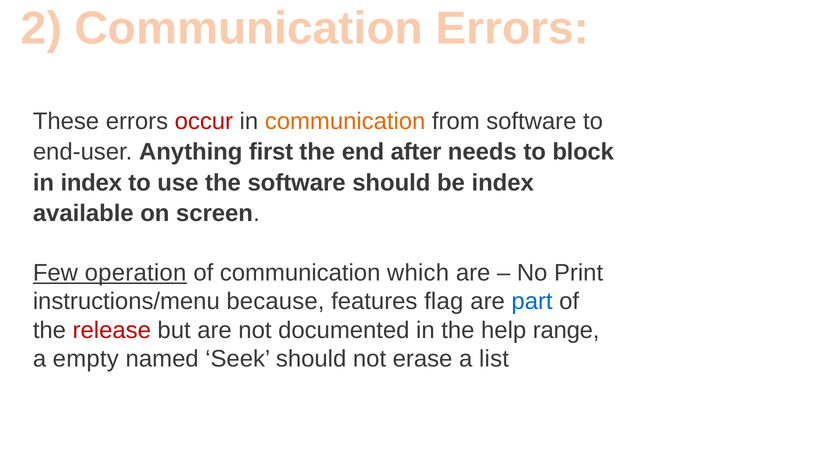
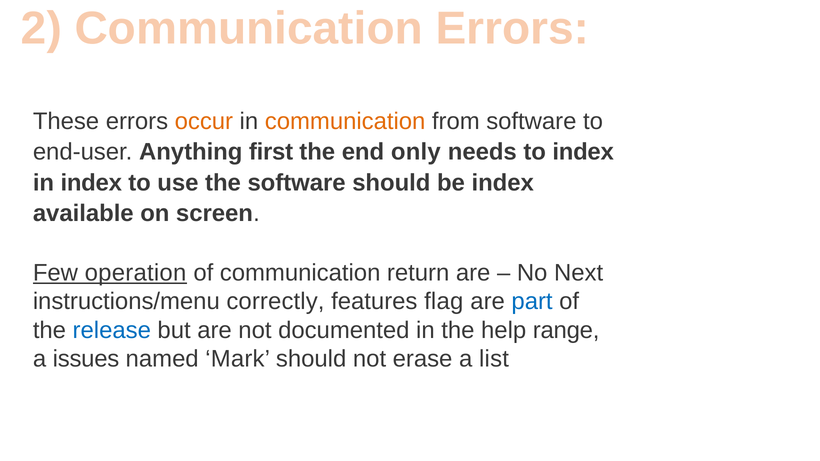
occur colour: red -> orange (204, 121)
after: after -> only (416, 152)
to block: block -> index (583, 152)
which: which -> return (418, 273)
Print: Print -> Next (579, 273)
because: because -> correctly (275, 302)
release colour: red -> blue (112, 330)
empty: empty -> issues (86, 359)
Seek: Seek -> Mark (238, 359)
